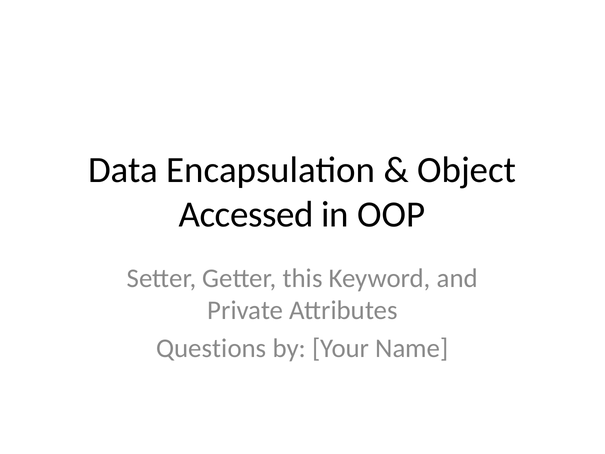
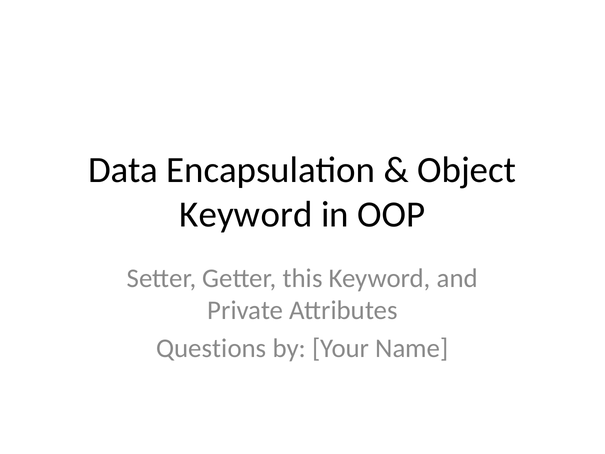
Accessed: Accessed -> Keyword (246, 214)
